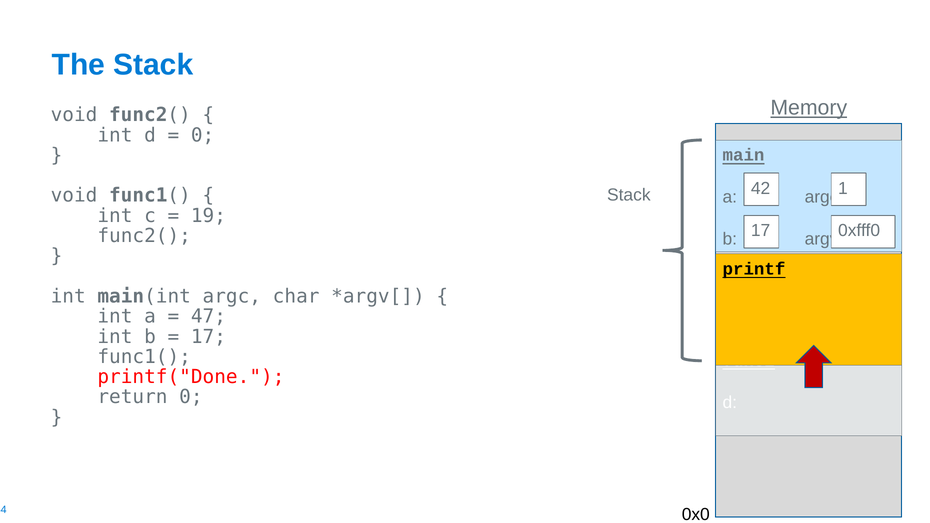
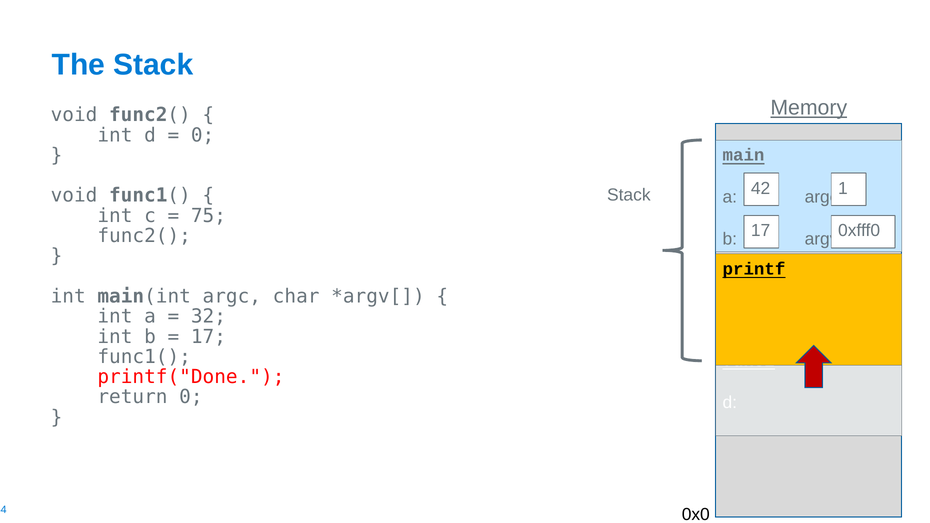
19: 19 -> 75 (208, 216)
47: 47 -> 32 (208, 317)
